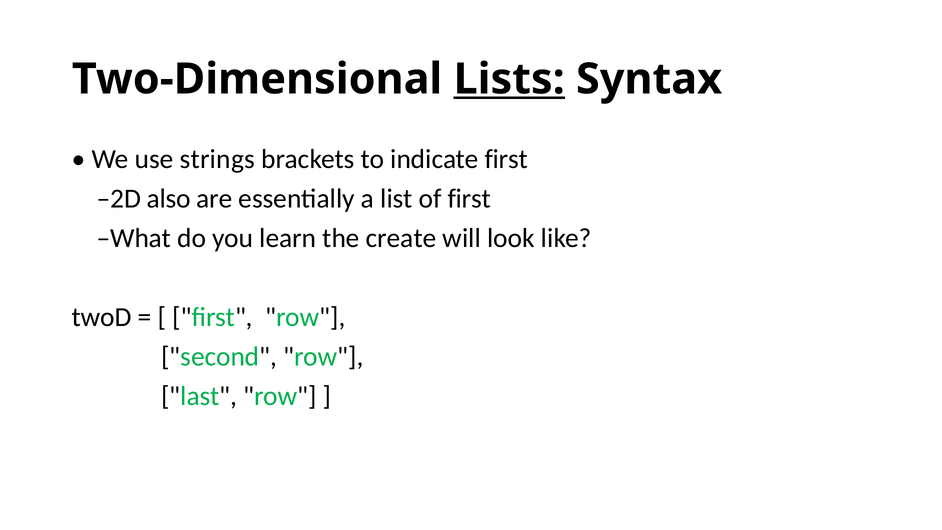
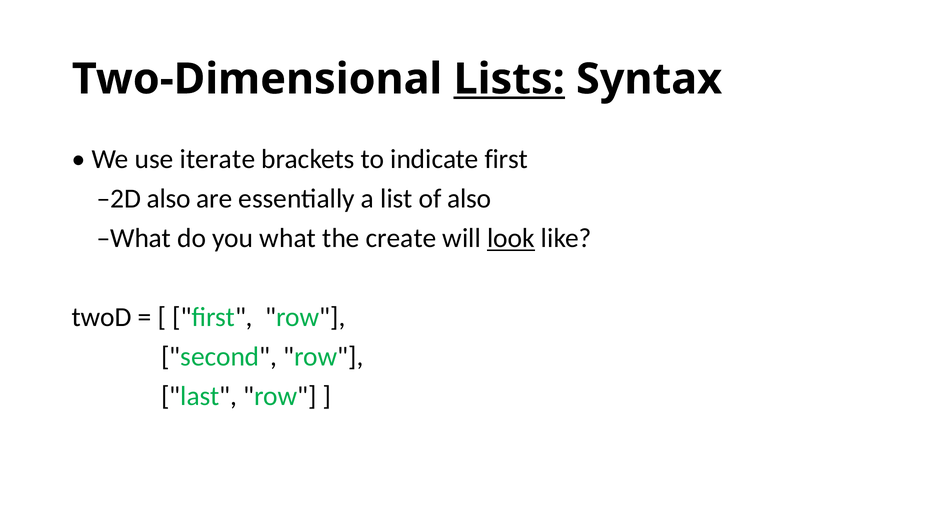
strings: strings -> iterate (217, 159)
of first: first -> also (469, 199)
you learn: learn -> what (288, 238)
look underline: none -> present (511, 238)
